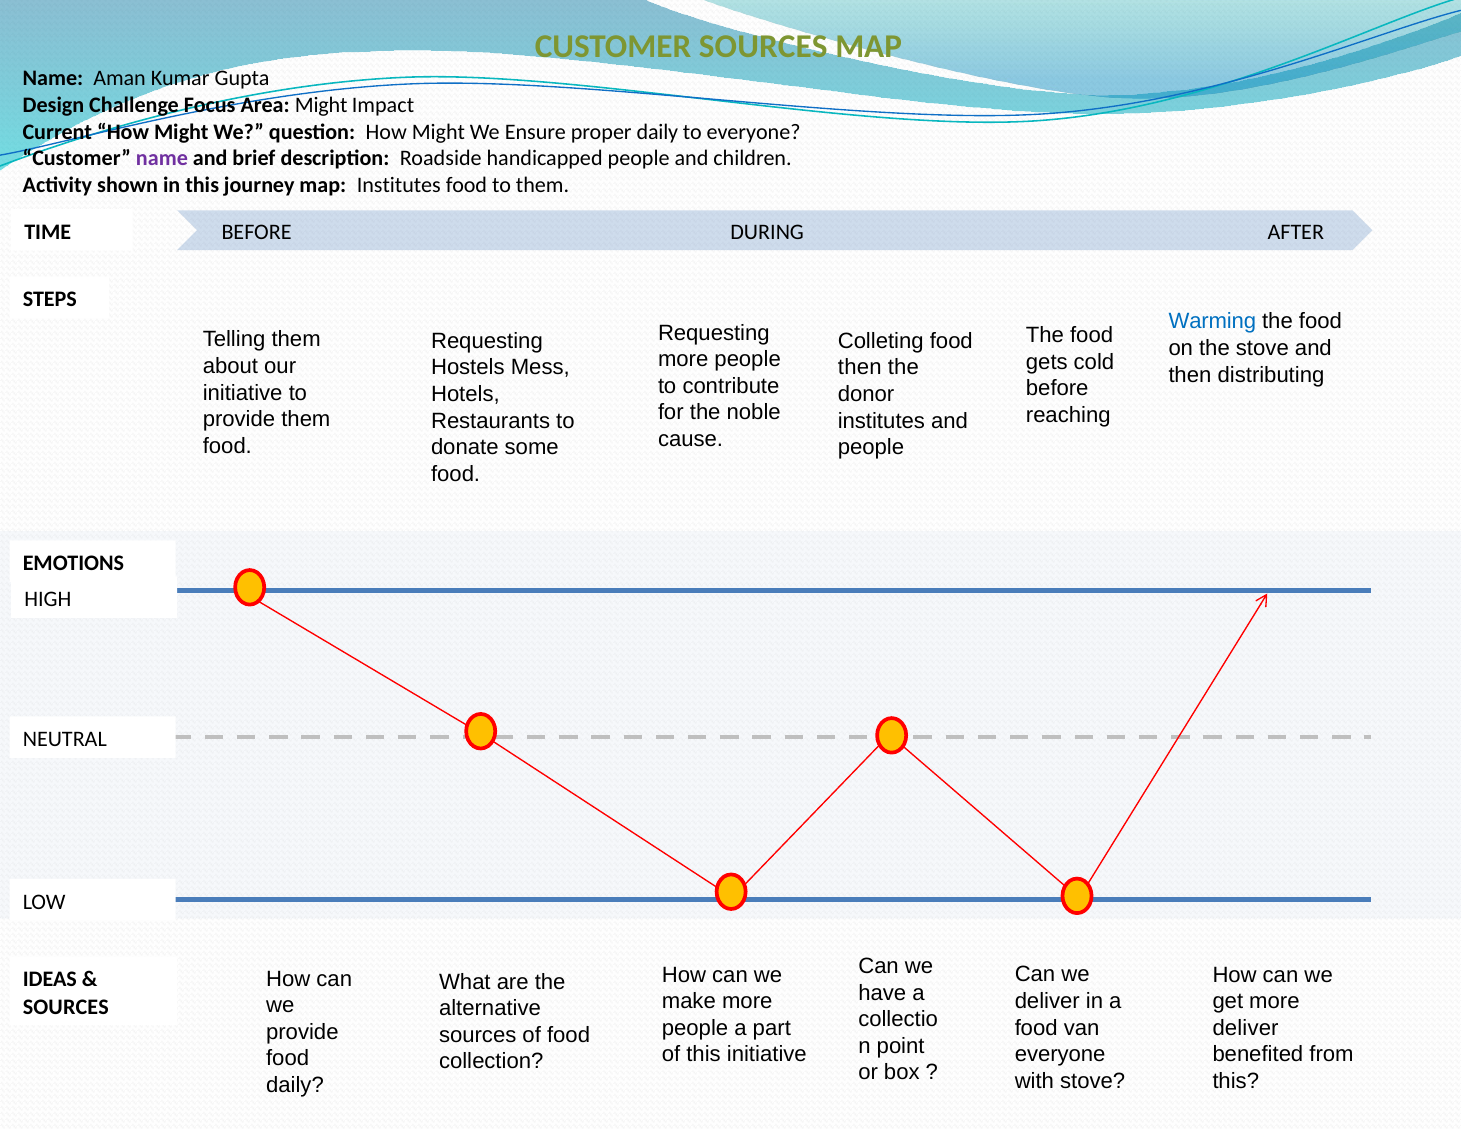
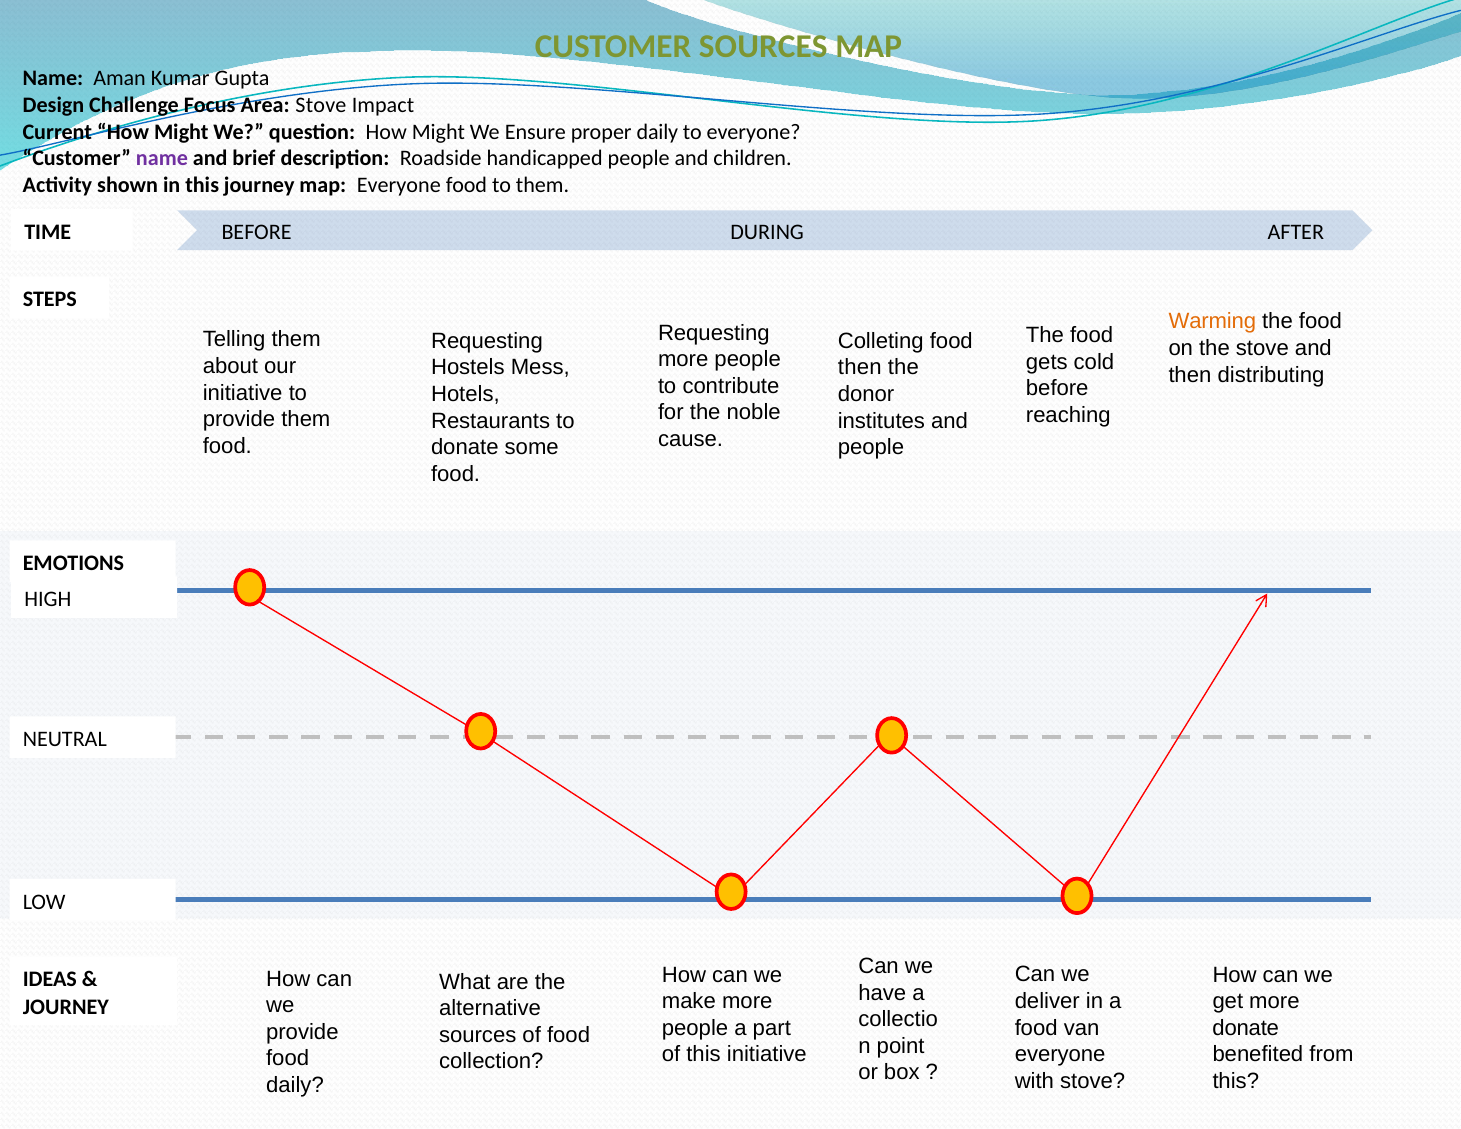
Area Might: Might -> Stove (321, 105)
map Institutes: Institutes -> Everyone (399, 185)
Warming colour: blue -> orange (1212, 322)
SOURCES: SOURCES -> JOURNEY (66, 1007)
deliver: deliver -> donate (1246, 1028)
